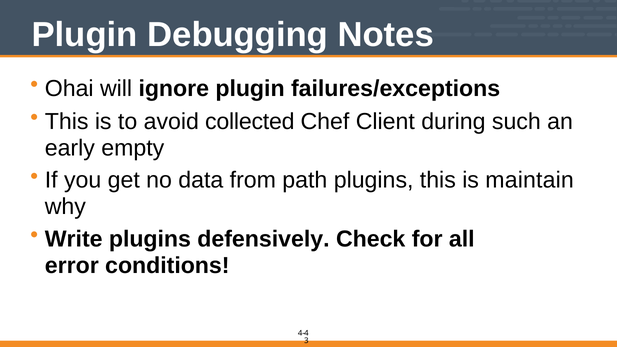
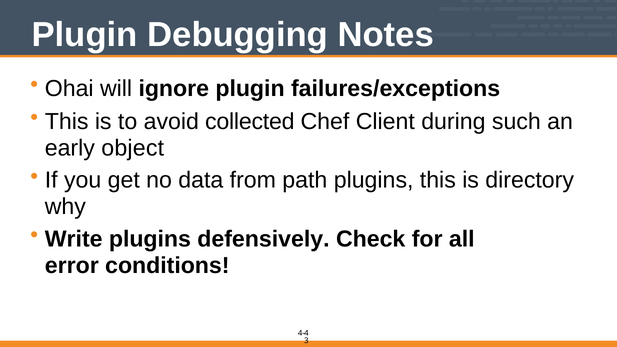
empty: empty -> object (133, 148)
maintain: maintain -> directory (530, 180)
